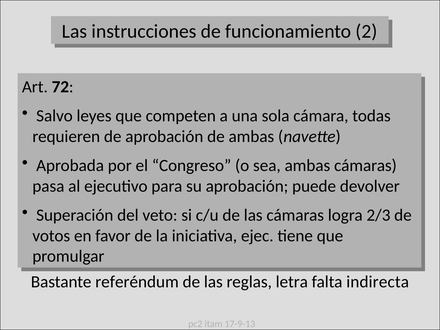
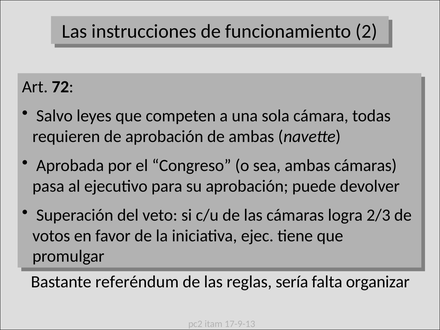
letra: letra -> sería (292, 282)
indirecta: indirecta -> organizar (378, 282)
